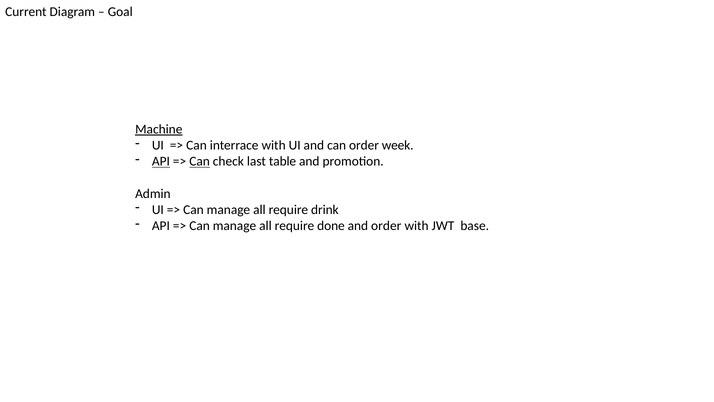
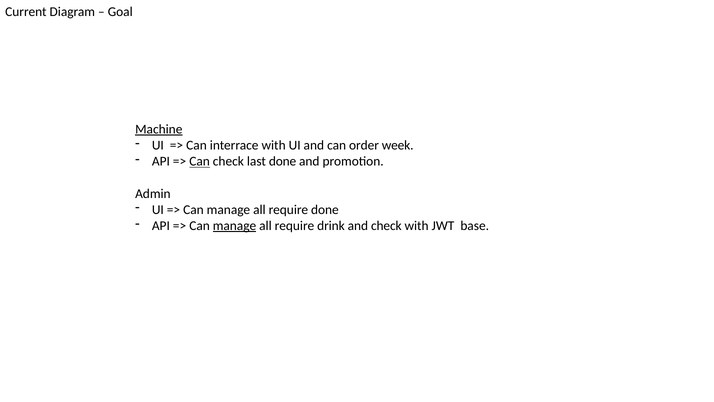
API underline: present -> none (161, 161)
last table: table -> done (283, 161)
require drink: drink -> done (325, 210)
manage underline: none -> present (234, 226)
done: done -> drink (331, 226)
and order: order -> check (386, 226)
